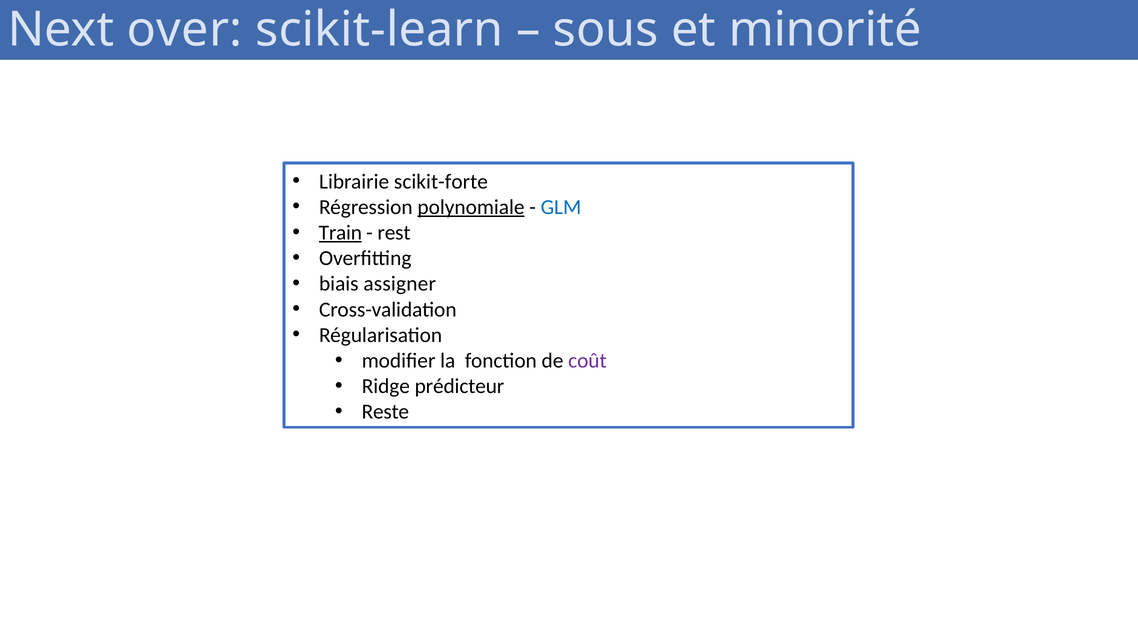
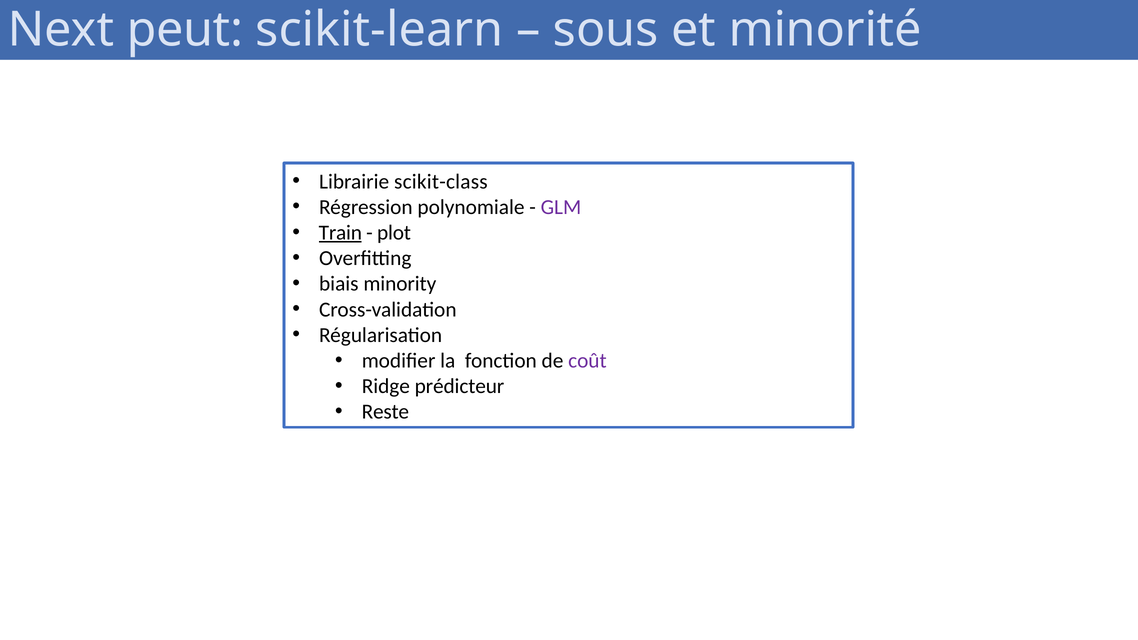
over: over -> peut (185, 30)
scikit-forte: scikit-forte -> scikit-class (441, 181)
polynomiale underline: present -> none (471, 207)
GLM colour: blue -> purple (561, 207)
rest: rest -> plot (394, 233)
assigner: assigner -> minority (400, 284)
